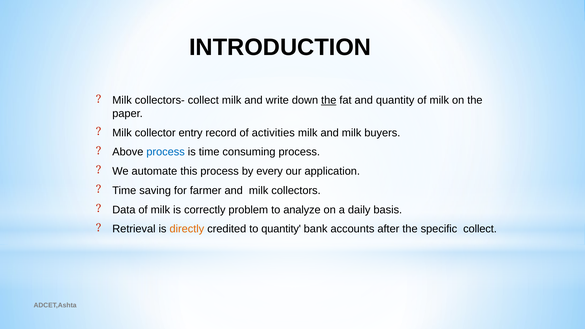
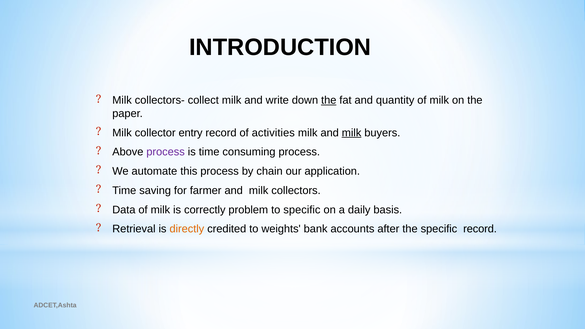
milk underline: none -> present (352, 133)
process colour: blue -> purple (166, 152)
every: every -> chain (270, 171)
to analyze: analyze -> specific (302, 210)
to quantity: quantity -> weights (281, 229)
specific collect: collect -> record (480, 229)
